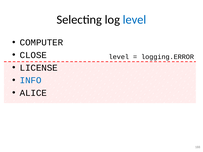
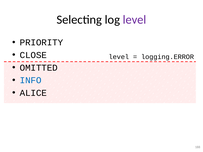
level colour: blue -> purple (135, 20)
COMPUTER: COMPUTER -> PRIORITY (41, 43)
LICENSE: LICENSE -> OMITTED (39, 68)
